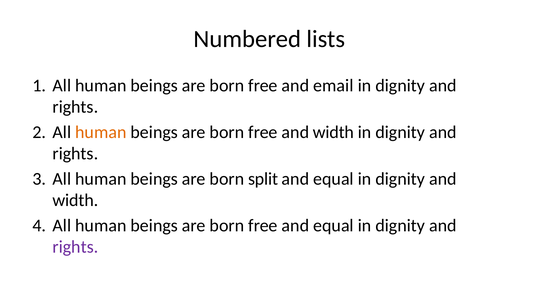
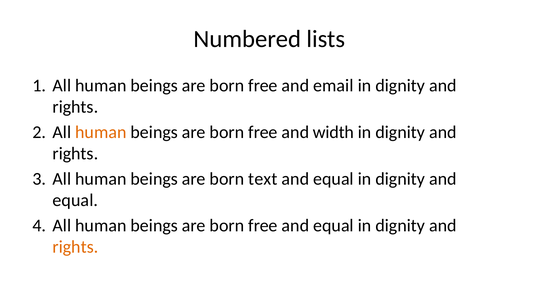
split: split -> text (263, 179)
width: width -> equal (75, 200)
rights colour: purple -> orange (75, 247)
